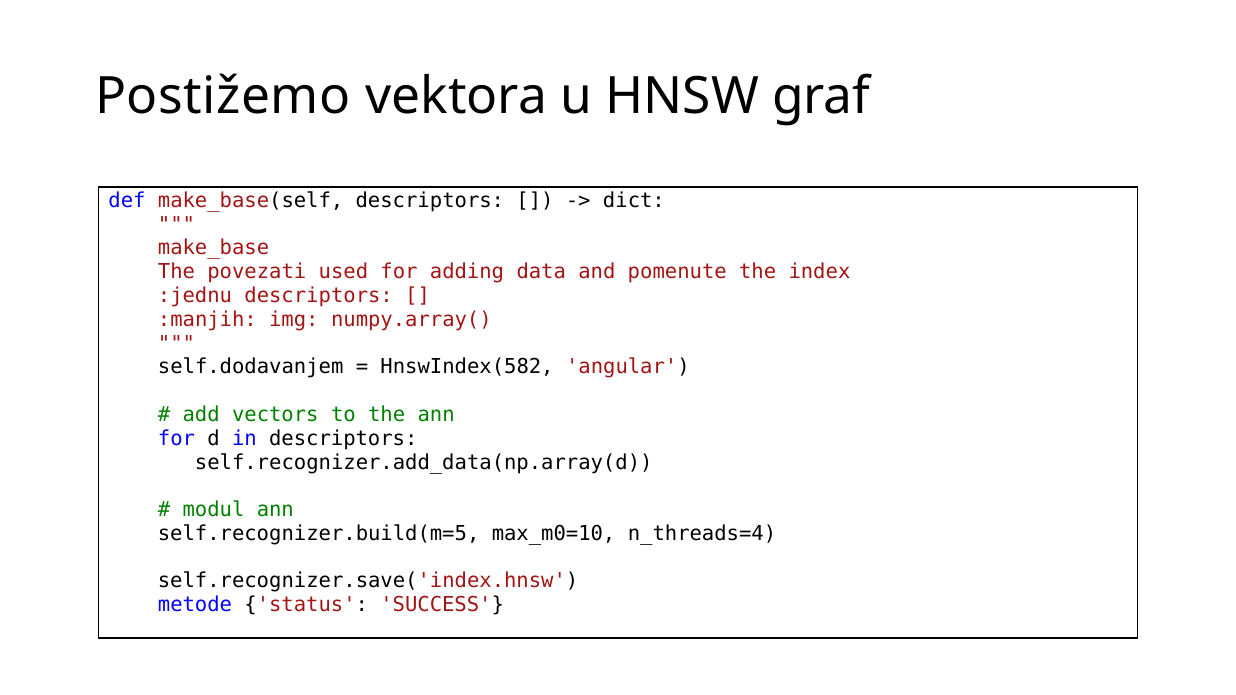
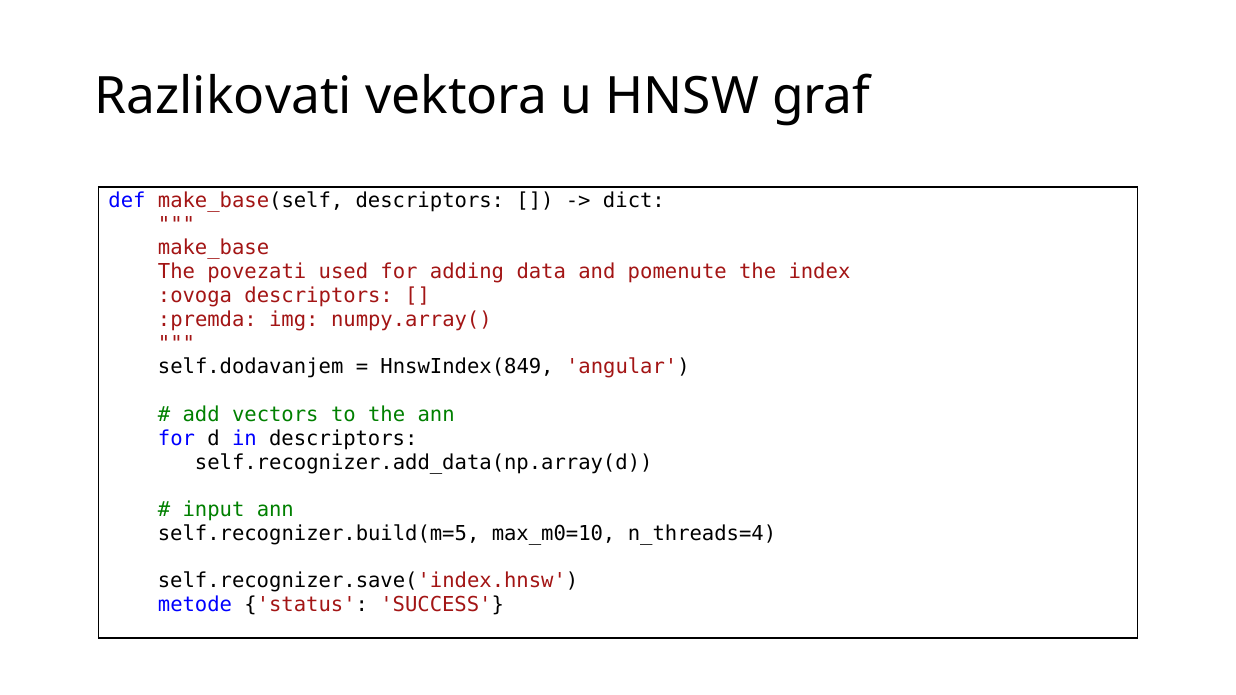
Postižemo: Postižemo -> Razlikovati (223, 97)
:jednu: :jednu -> :ovoga (195, 296)
:manjih: :manjih -> :premda (207, 320)
HnswIndex(582: HnswIndex(582 -> HnswIndex(849 (467, 367)
modul: modul -> input (214, 510)
